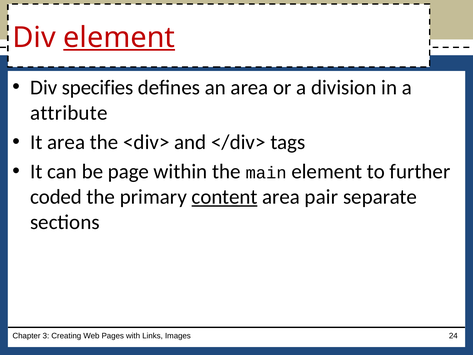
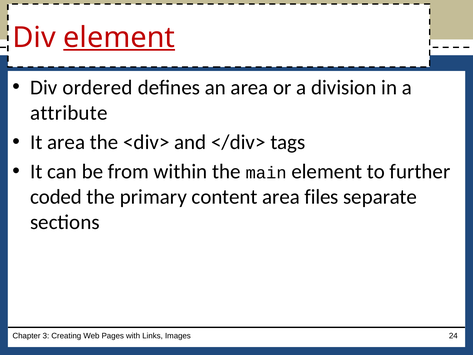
specifies: specifies -> ordered (97, 87)
page: page -> from (128, 172)
content underline: present -> none (225, 197)
pair: pair -> files (322, 197)
